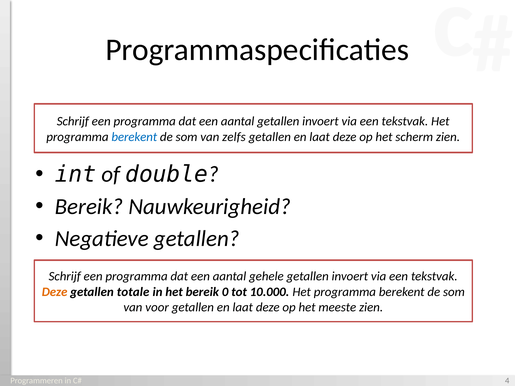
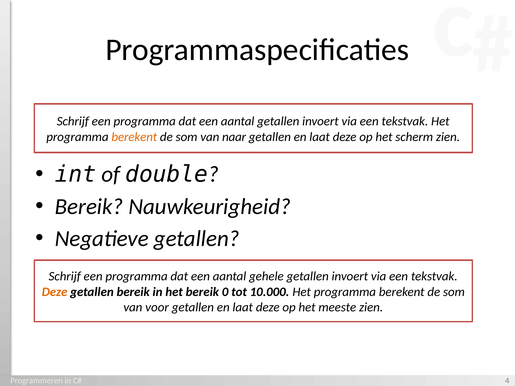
berekent colour: blue -> orange (134, 137)
zelfs: zelfs -> naar (234, 137)
getallen totale: totale -> bereik (133, 292)
